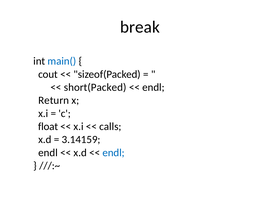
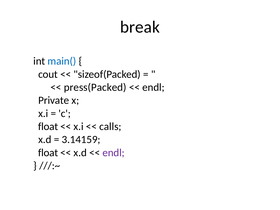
short(Packed: short(Packed -> press(Packed (95, 87)
Return: Return -> Private (54, 100)
endl: endl -> float (48, 153)
endl colour: blue -> purple (114, 153)
